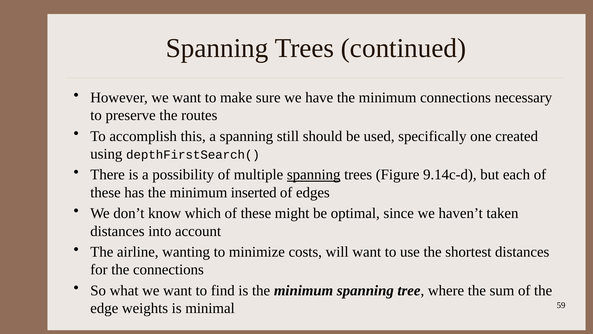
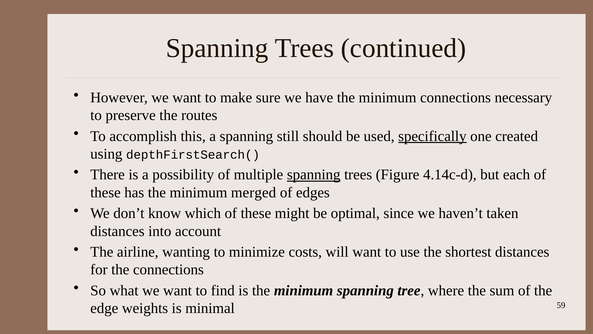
specifically underline: none -> present (432, 136)
9.14c-d: 9.14c-d -> 4.14c-d (450, 174)
inserted: inserted -> merged (254, 192)
